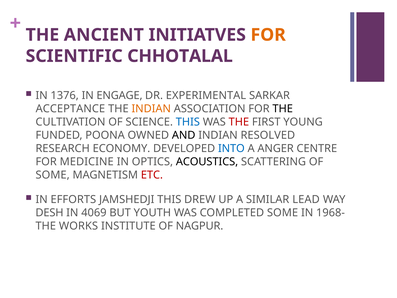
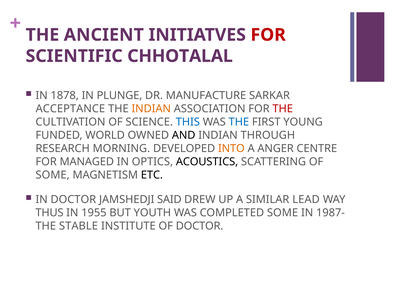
FOR colour: orange -> red (268, 35)
1376: 1376 -> 1878 (65, 95)
ENGAGE: ENGAGE -> PLUNGE (119, 95)
EXPERIMENTAL: EXPERIMENTAL -> MANUFACTURE (206, 95)
THE colour: black -> red (283, 109)
THE colour: red -> blue (239, 122)
POONA: POONA -> WORLD (105, 135)
RESOLVED: RESOLVED -> THROUGH (268, 135)
ECONOMY: ECONOMY -> MORNING (121, 148)
INTO colour: blue -> orange (231, 148)
MEDICINE: MEDICINE -> MANAGED (87, 162)
ETC colour: red -> black (152, 175)
IN EFFORTS: EFFORTS -> DOCTOR (73, 199)
JAMSHEDJI THIS: THIS -> SAID (169, 199)
DESH: DESH -> THUS (50, 212)
4069: 4069 -> 1955 (94, 212)
1968-: 1968- -> 1987- (331, 212)
WORKS: WORKS -> STABLE (78, 226)
OF NAGPUR: NAGPUR -> DOCTOR (200, 226)
